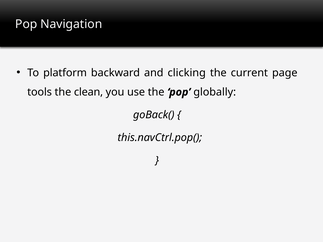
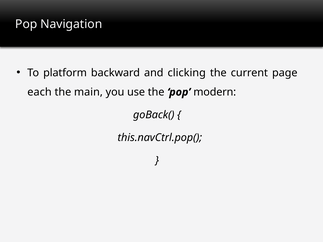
tools: tools -> each (39, 92)
clean: clean -> main (88, 92)
globally: globally -> modern (215, 92)
